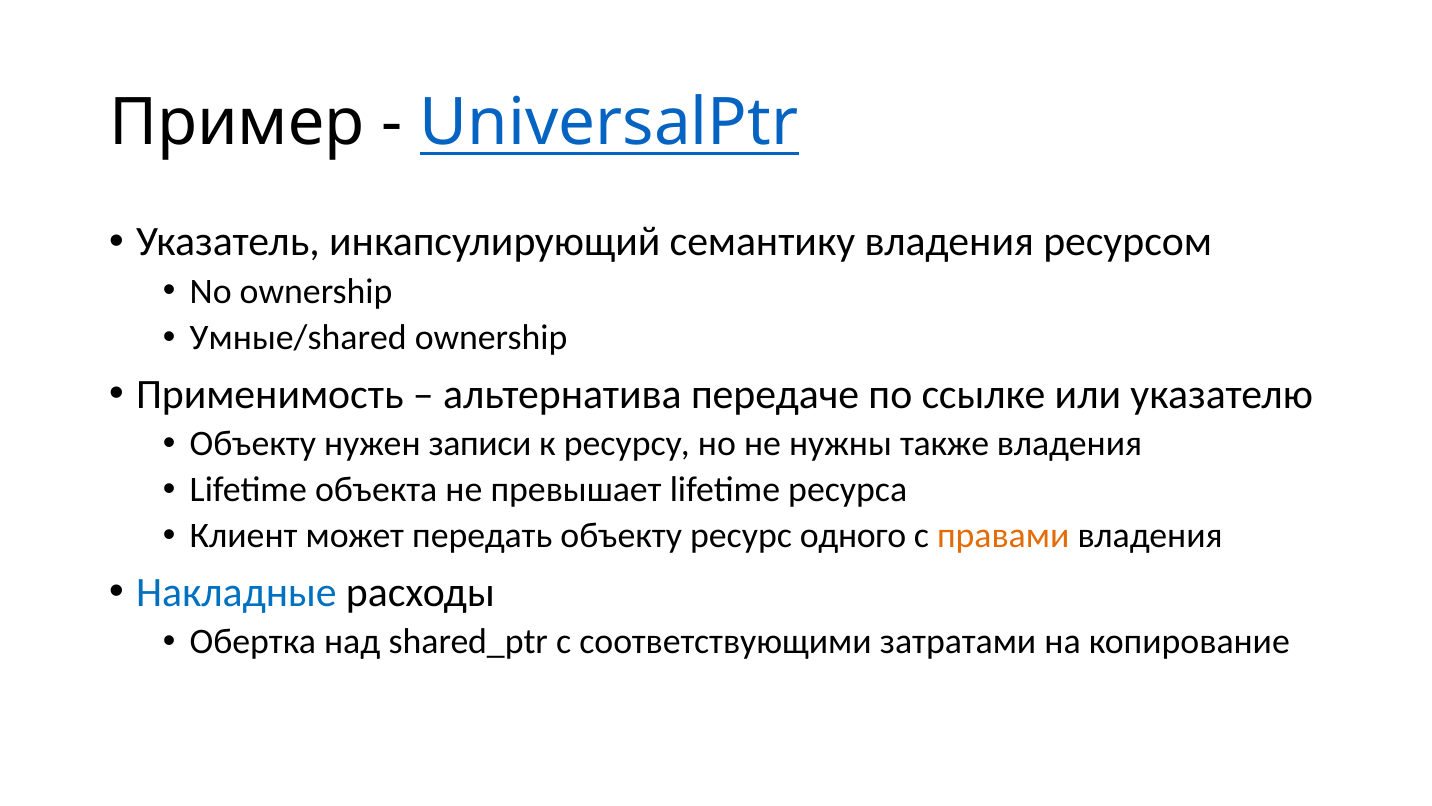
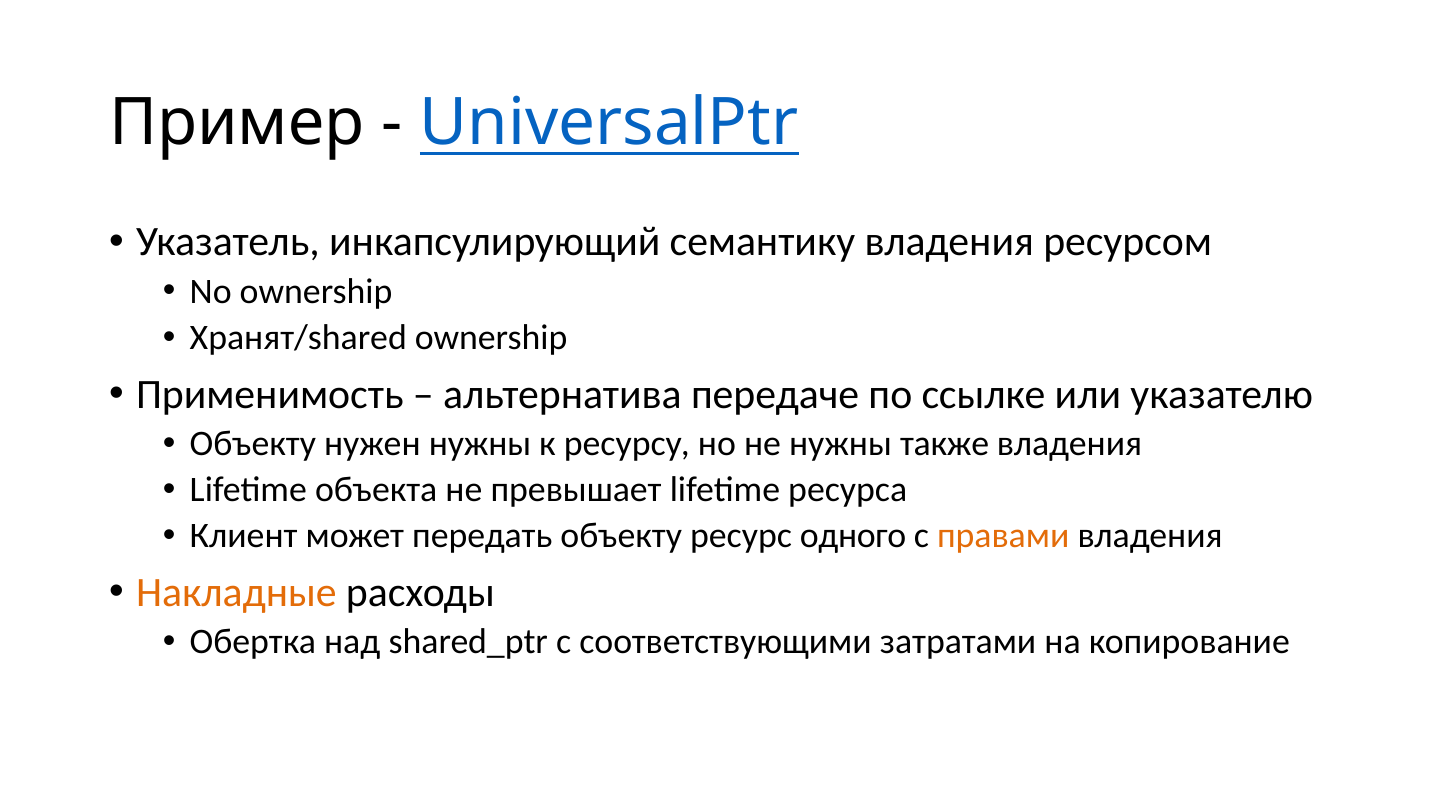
Умные/shared: Умные/shared -> Хранят/shared (298, 337)
нужен записи: записи -> нужны (480, 444)
Накладные colour: blue -> orange (236, 592)
